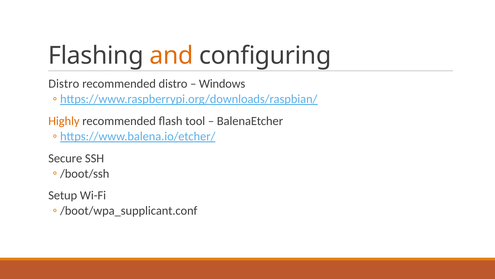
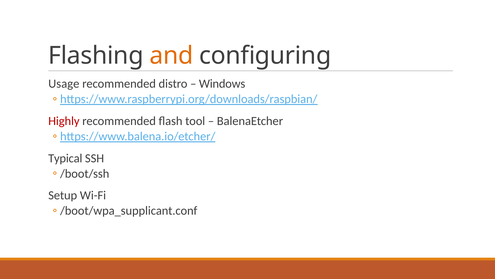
Distro: Distro -> Usage (64, 83)
Highly colour: orange -> red (64, 121)
Secure: Secure -> Typical (65, 158)
